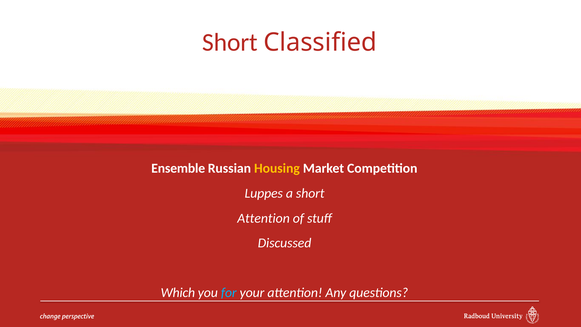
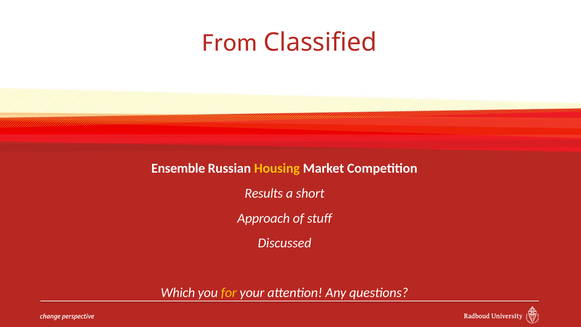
Short: Short -> From (230, 42)
Luppes: Luppes -> Results (264, 193)
Attention: Attention -> Approach (264, 218)
for colour: light blue -> yellow (229, 293)
